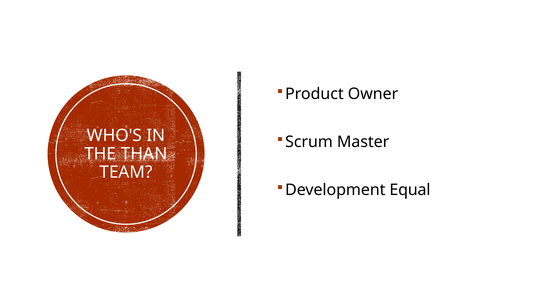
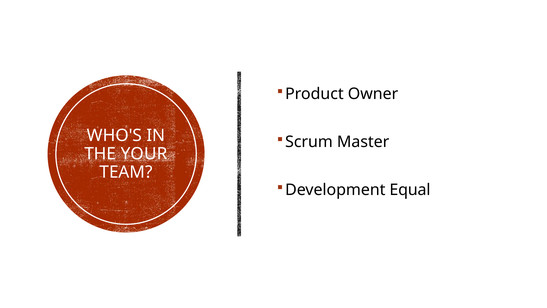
THAN: THAN -> YOUR (144, 154)
